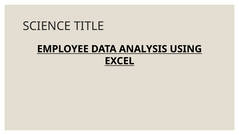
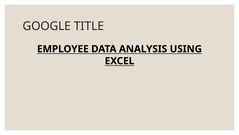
SCIENCE: SCIENCE -> GOOGLE (47, 26)
